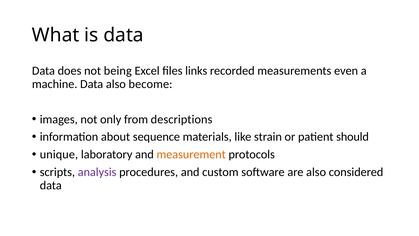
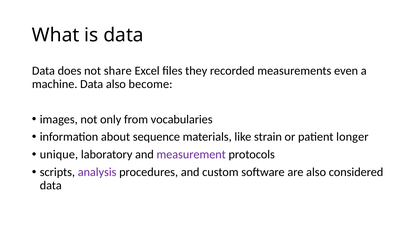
being: being -> share (118, 71)
links: links -> they (196, 71)
descriptions: descriptions -> vocabularies (182, 119)
should: should -> longer (352, 137)
measurement colour: orange -> purple (191, 154)
